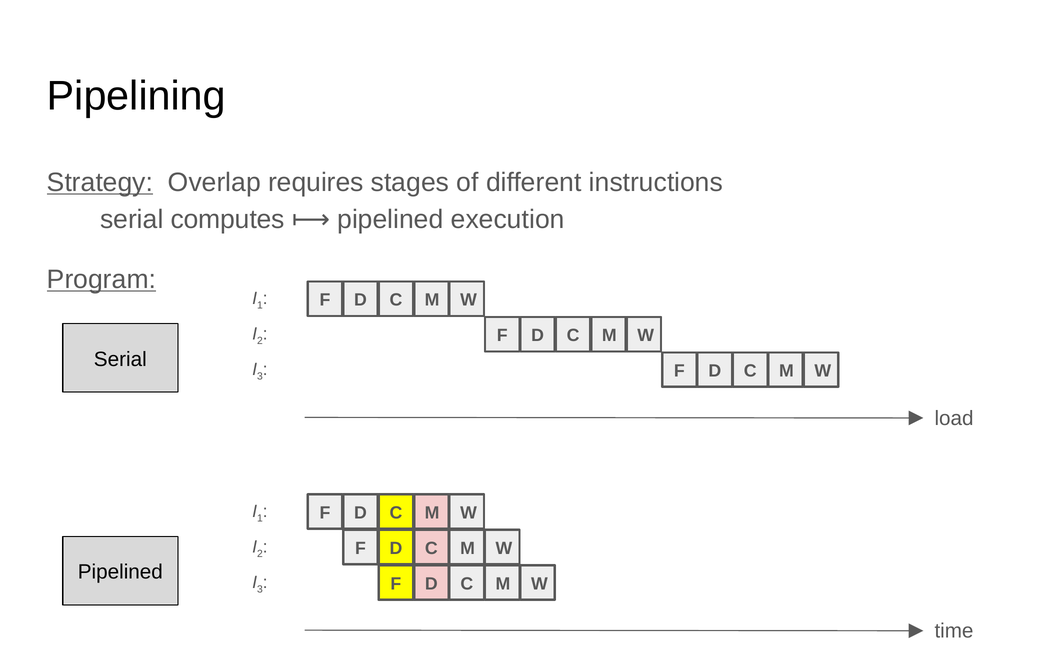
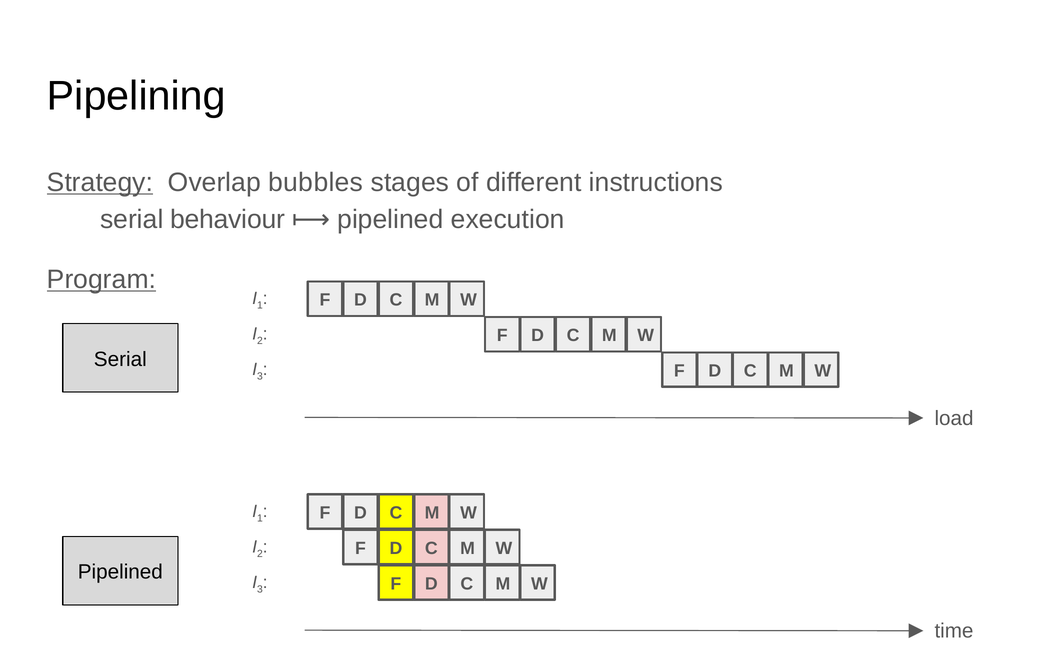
requires: requires -> bubbles (316, 182)
computes: computes -> behaviour (228, 219)
